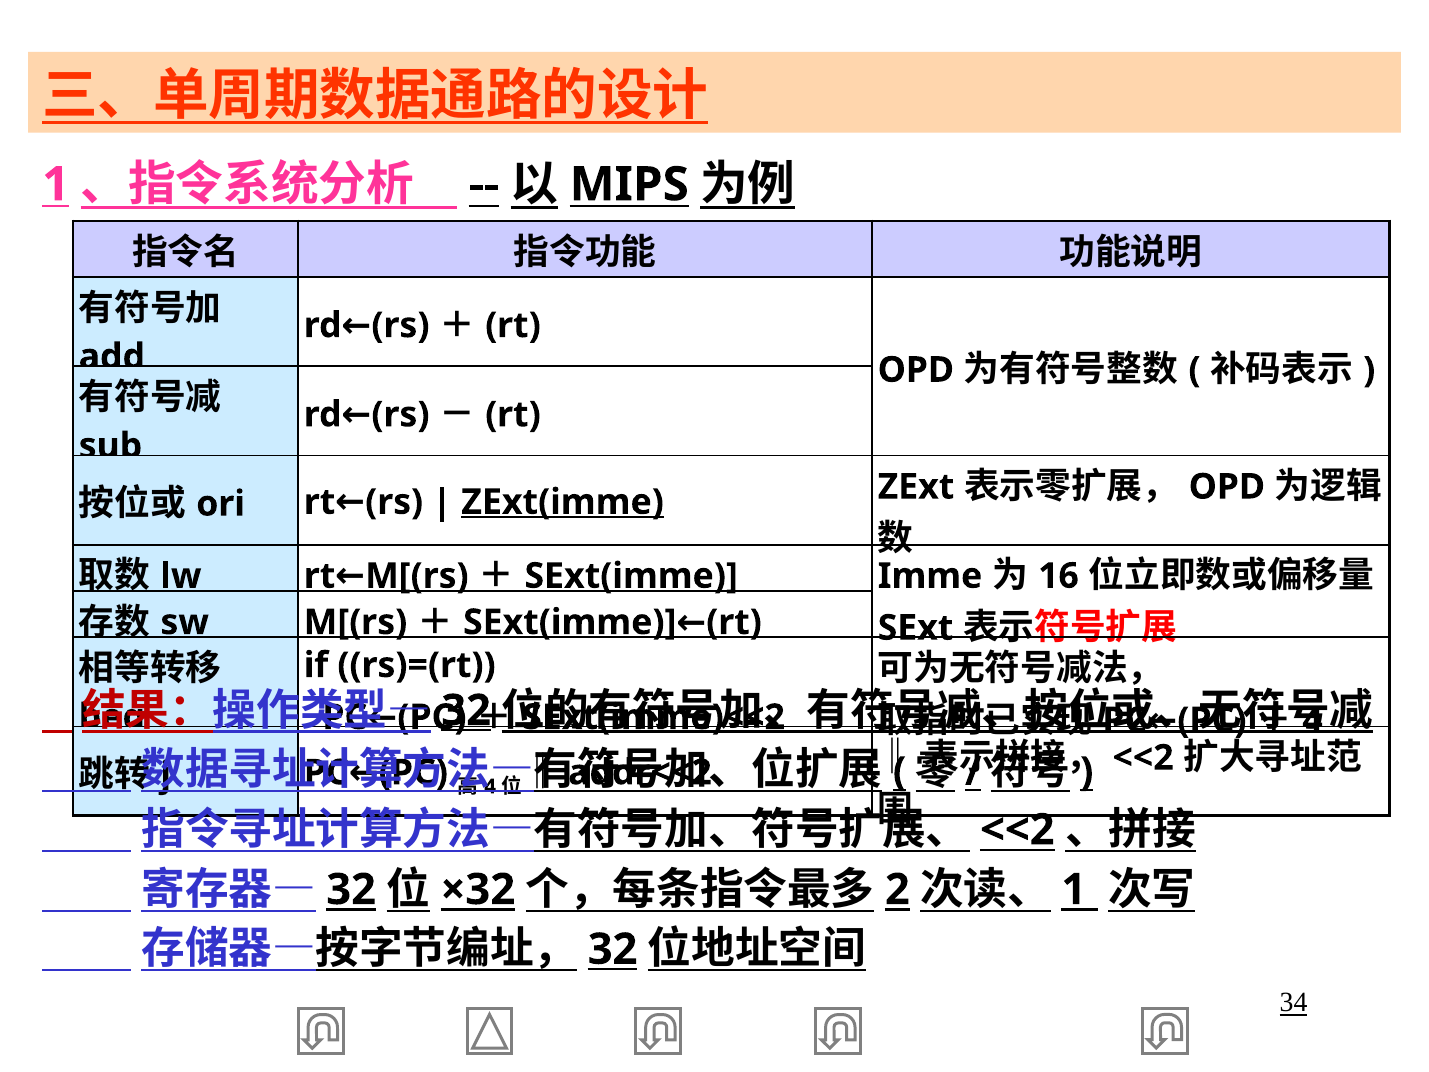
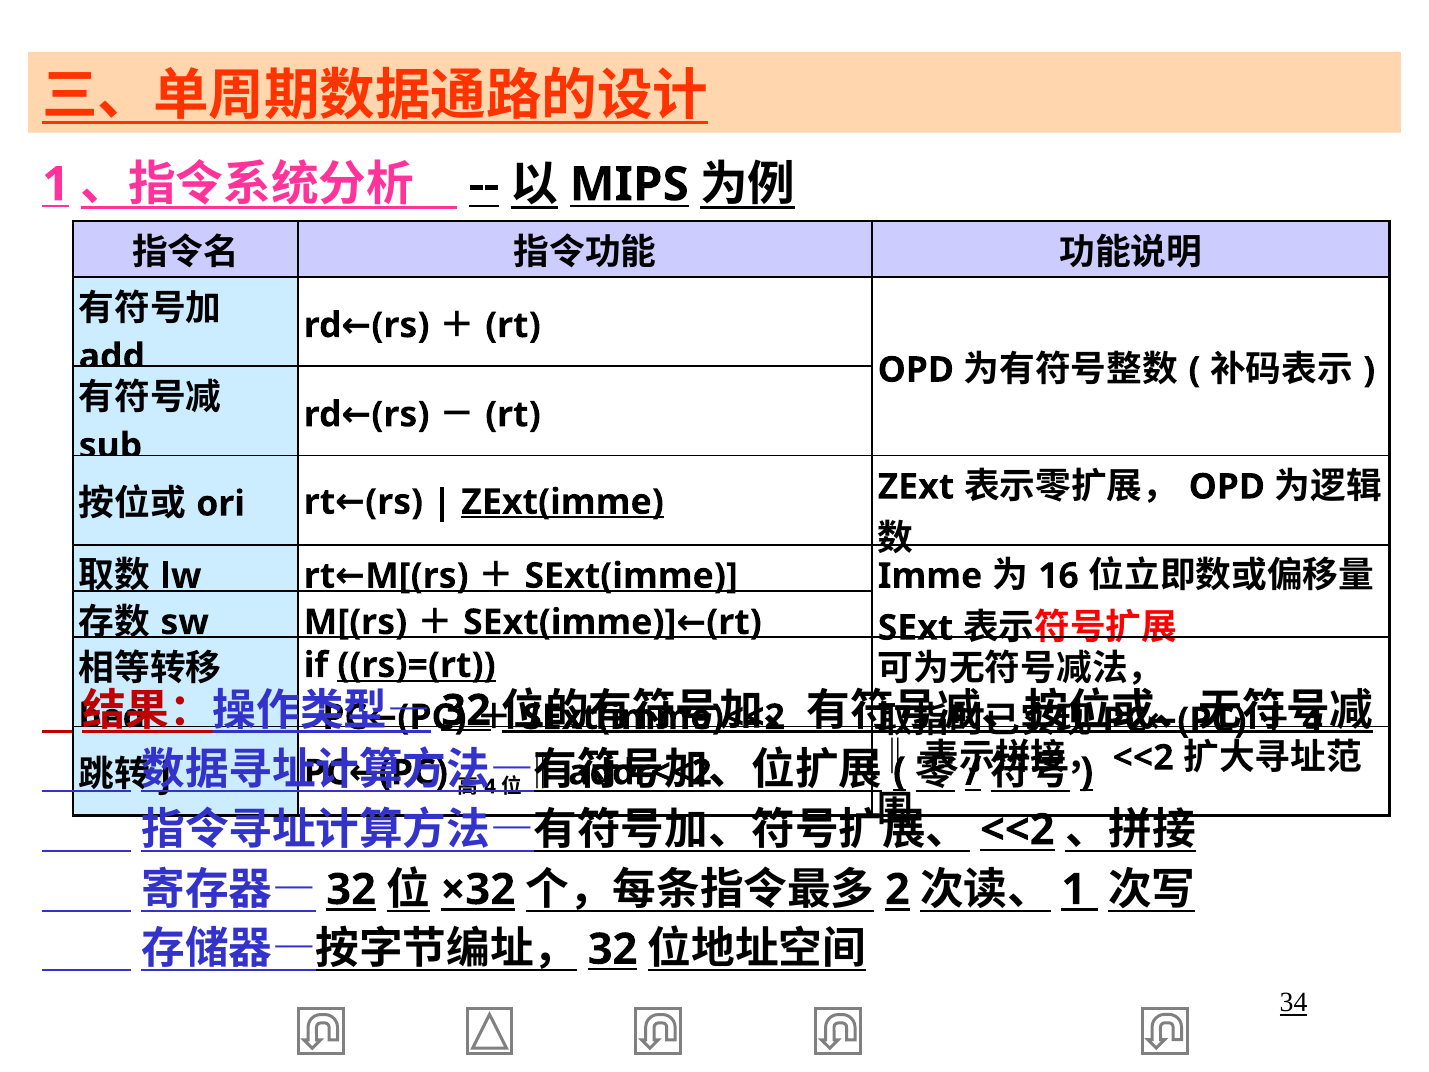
rs)=(rt underline: none -> present (417, 665)
